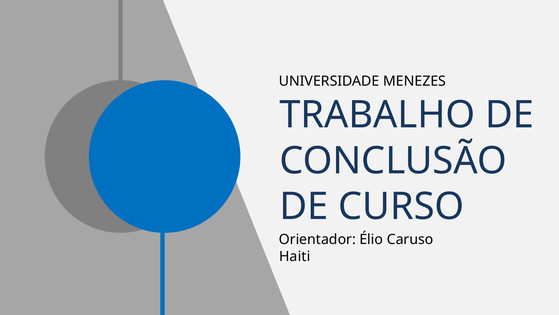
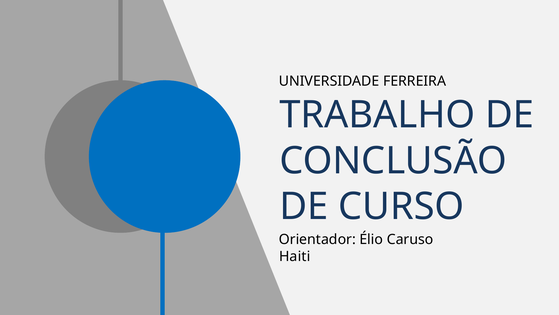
MENEZES: MENEZES -> FERREIRA (415, 81)
